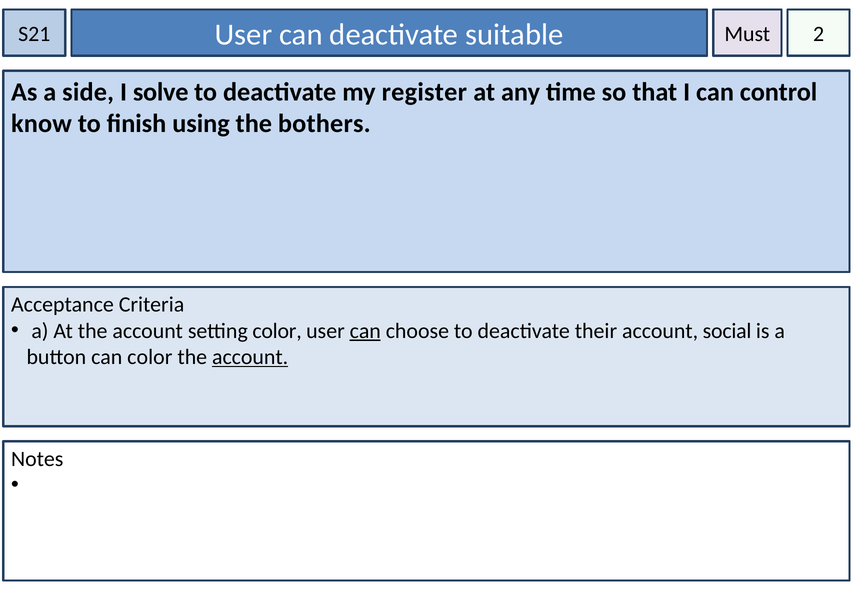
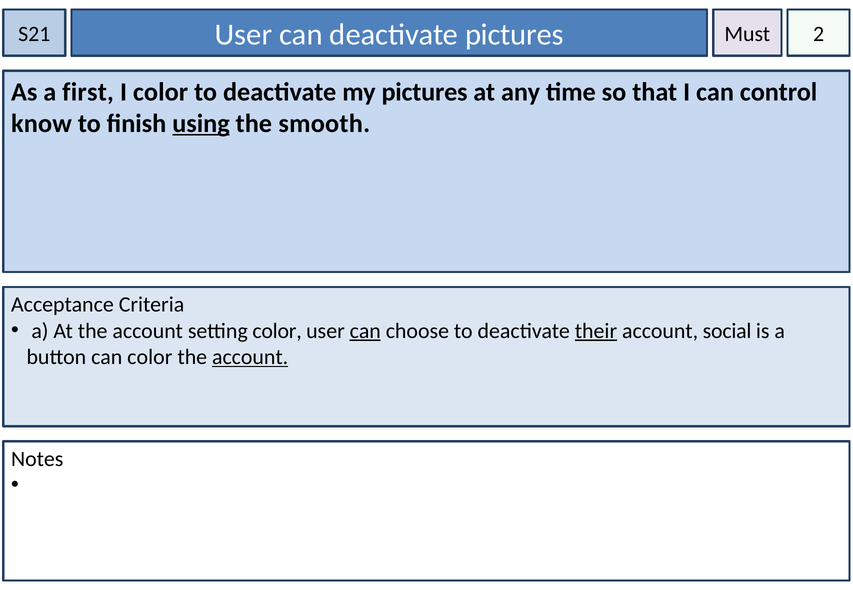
deactivate suitable: suitable -> pictures (514, 35)
side: side -> first (88, 92)
I solve: solve -> color (161, 92)
my register: register -> pictures (425, 92)
using underline: none -> present (201, 124)
bothers: bothers -> smooth (324, 124)
their underline: none -> present (596, 331)
